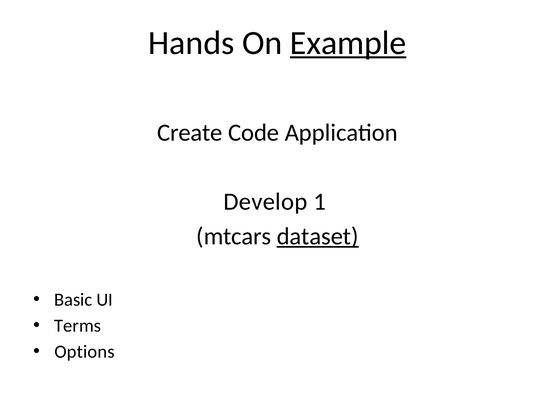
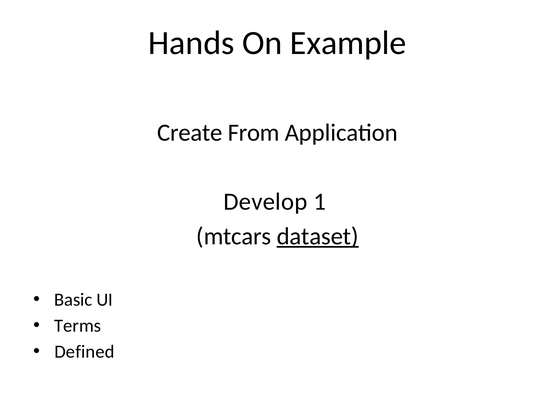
Example underline: present -> none (348, 43)
Code: Code -> From (254, 133)
Options: Options -> Defined (84, 352)
